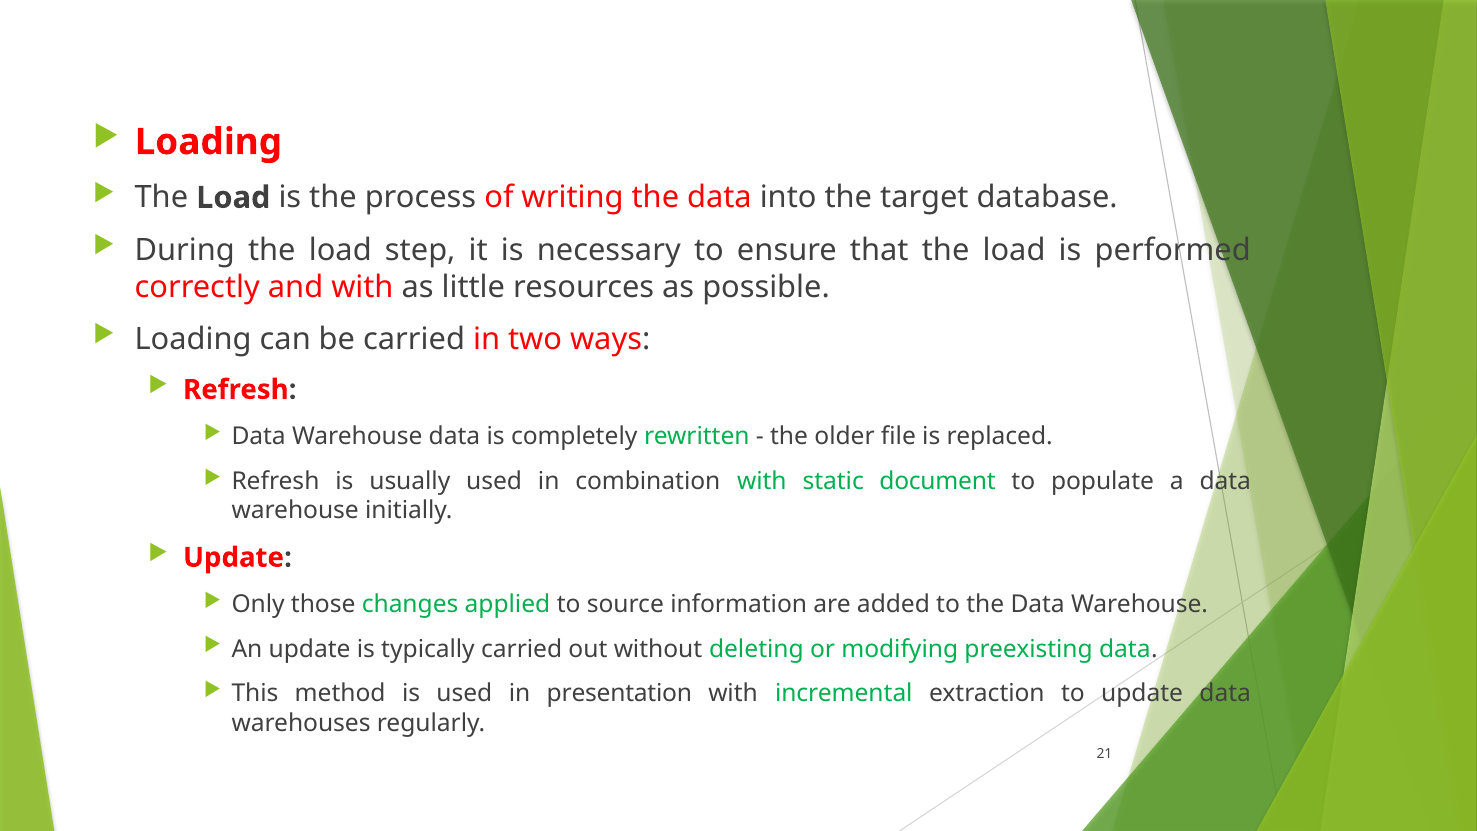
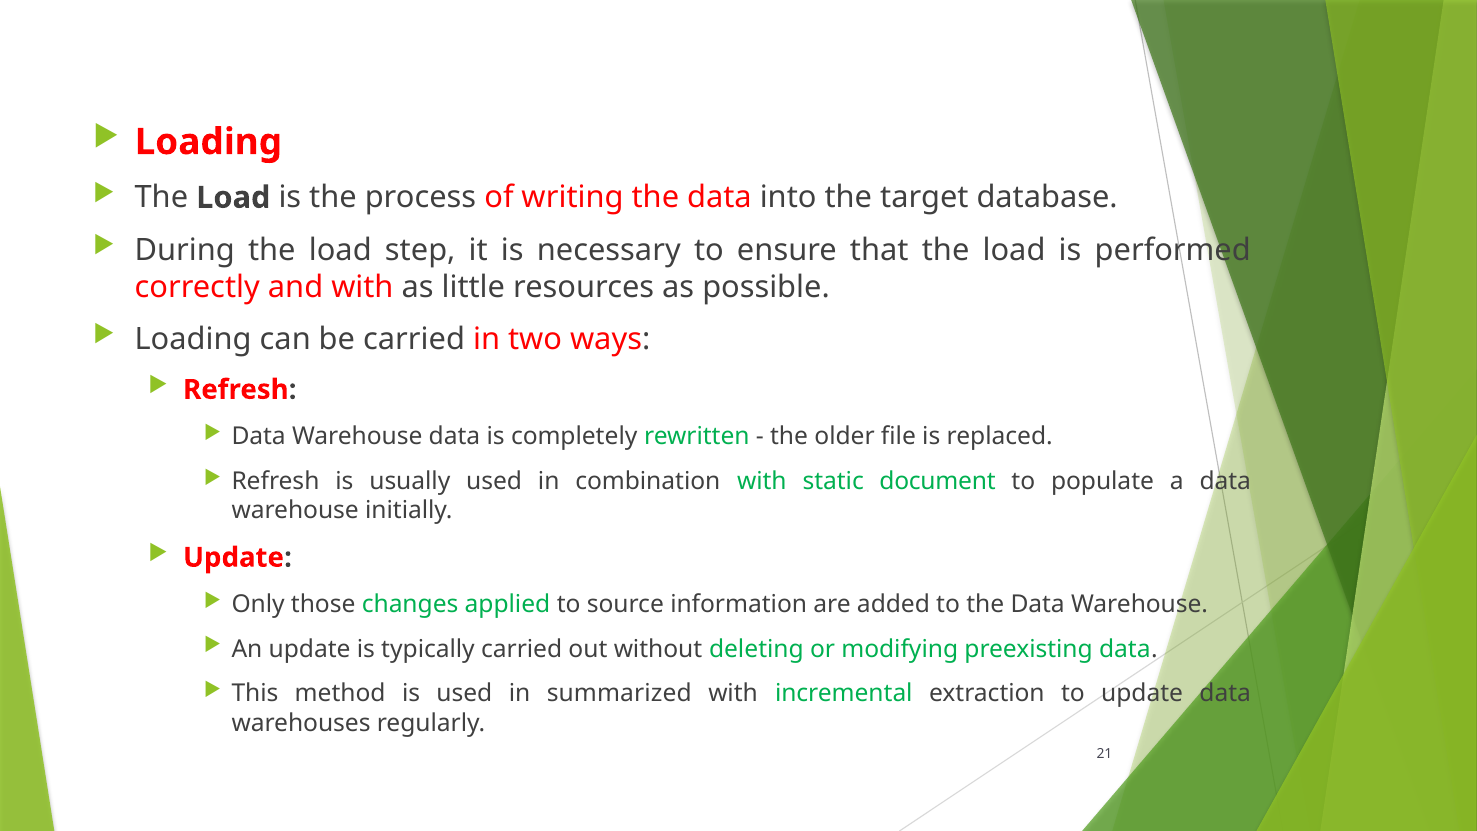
presentation: presentation -> summarized (619, 694)
